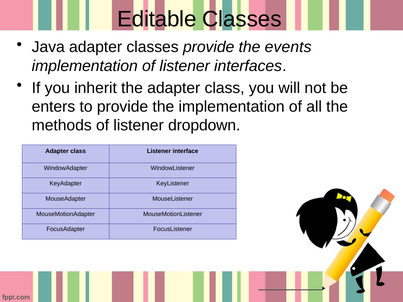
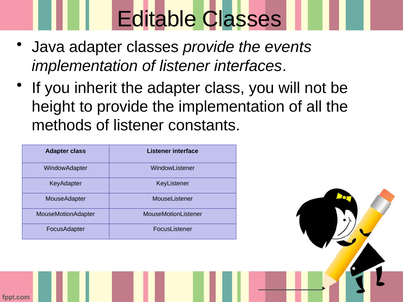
enters: enters -> height (53, 107)
dropdown: dropdown -> constants (204, 126)
